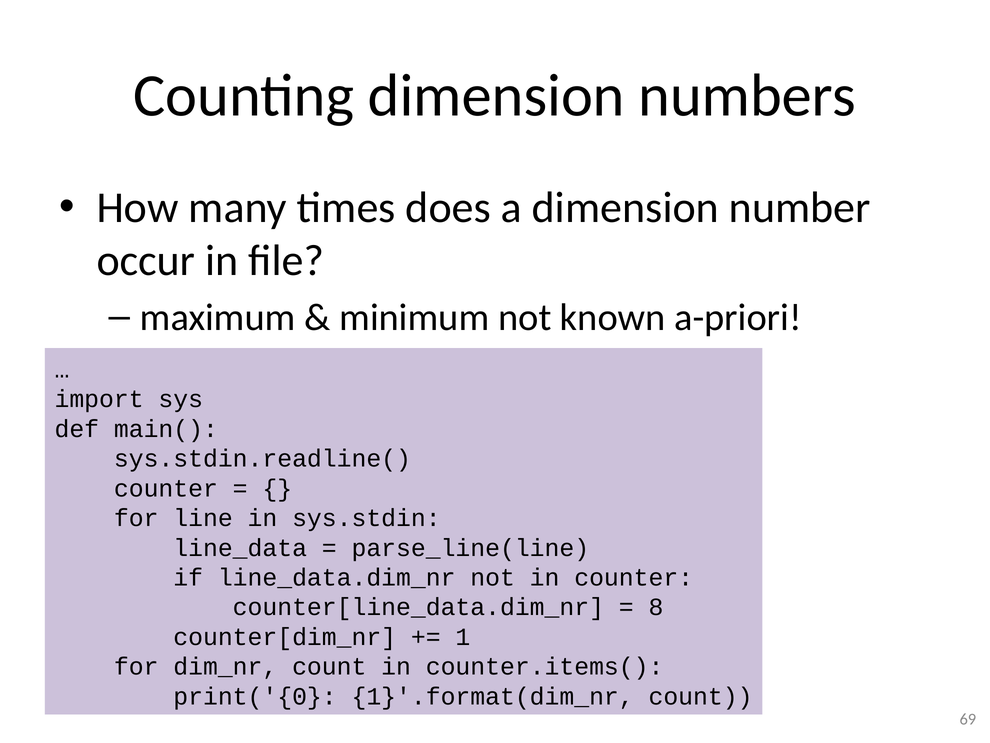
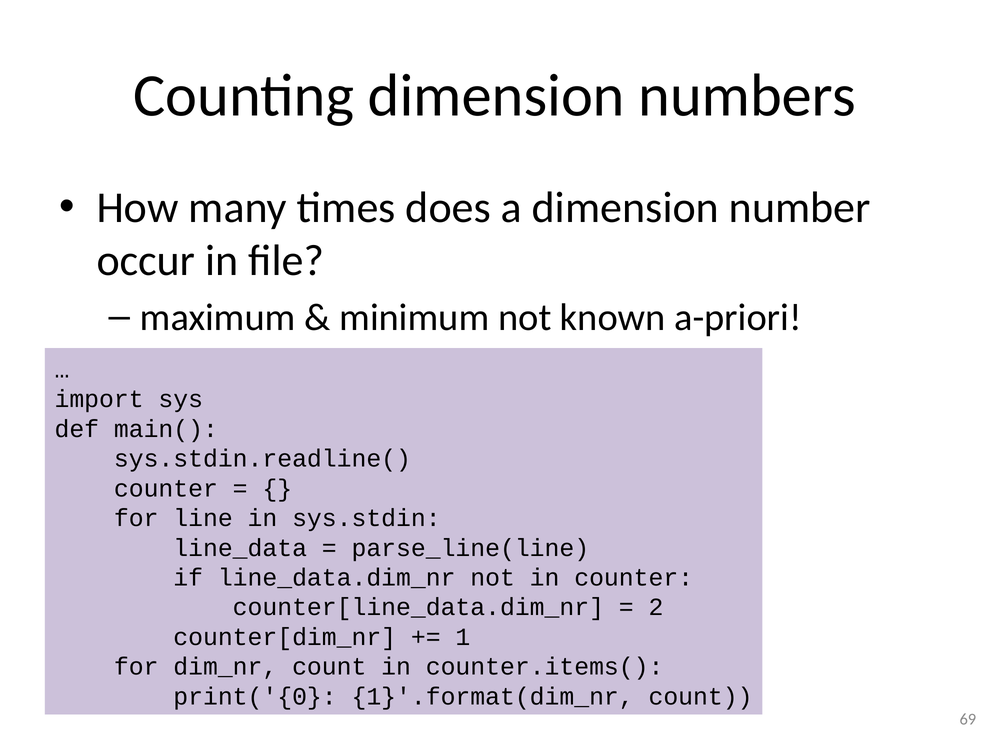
8: 8 -> 2 (656, 607)
